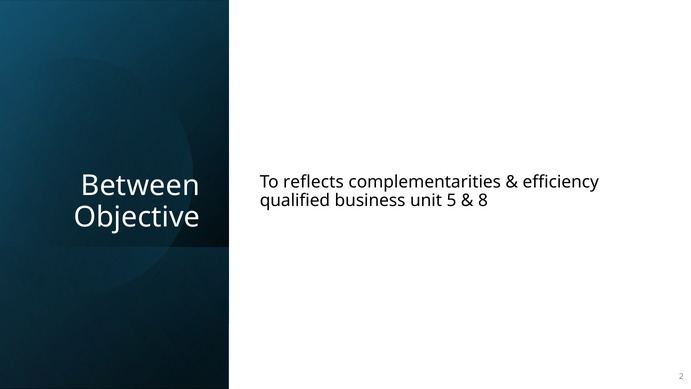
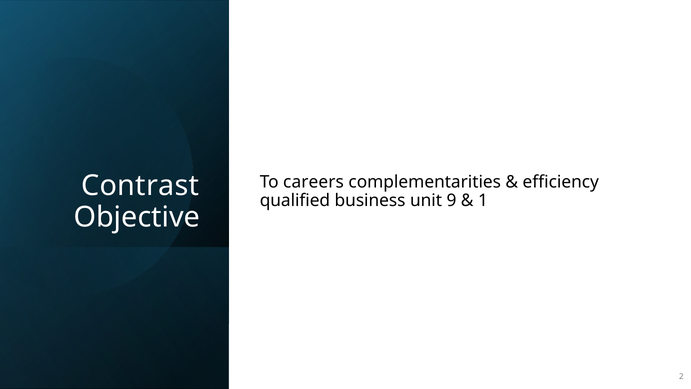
reflects: reflects -> careers (313, 182)
Between: Between -> Contrast (140, 186)
5: 5 -> 9 (451, 200)
8: 8 -> 1 (483, 200)
